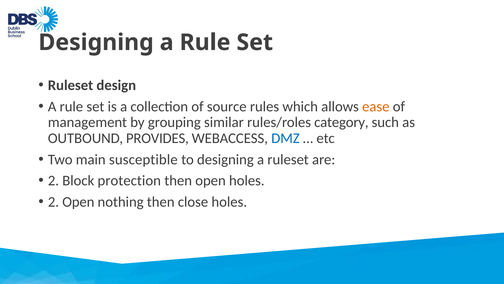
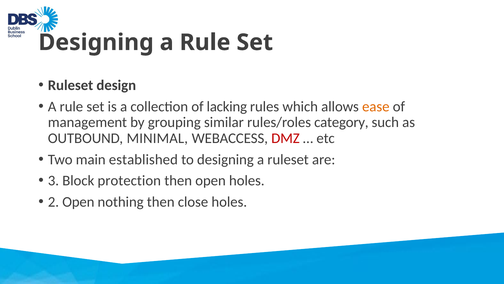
source: source -> lacking (227, 106)
PROVIDES: PROVIDES -> MINIMAL (157, 138)
DMZ colour: blue -> red (285, 138)
susceptible: susceptible -> established (143, 159)
2: 2 -> 3 (53, 180)
